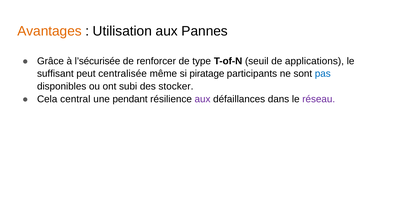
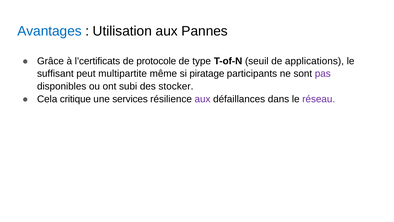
Avantages colour: orange -> blue (50, 31)
l’sécurisée: l’sécurisée -> l’certificats (97, 61)
renforcer: renforcer -> protocole (156, 61)
centralisée: centralisée -> multipartite (123, 74)
pas colour: blue -> purple (323, 74)
central: central -> critique (75, 99)
pendant: pendant -> services (130, 99)
